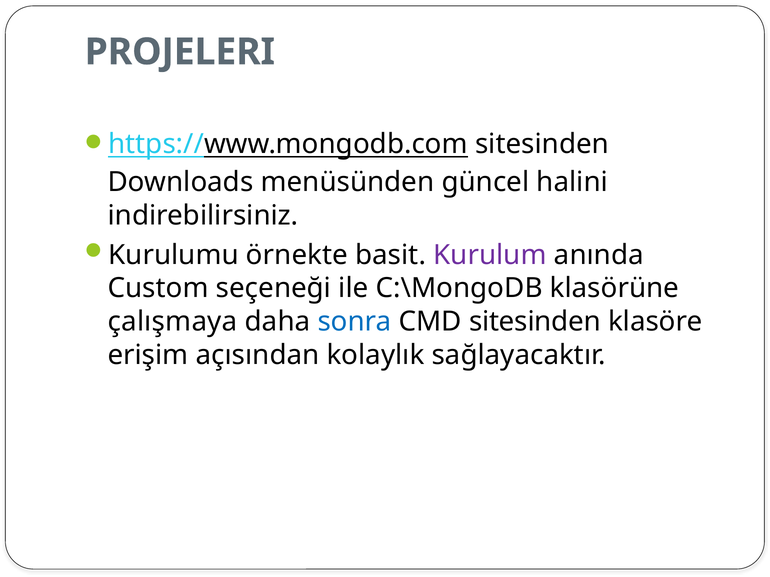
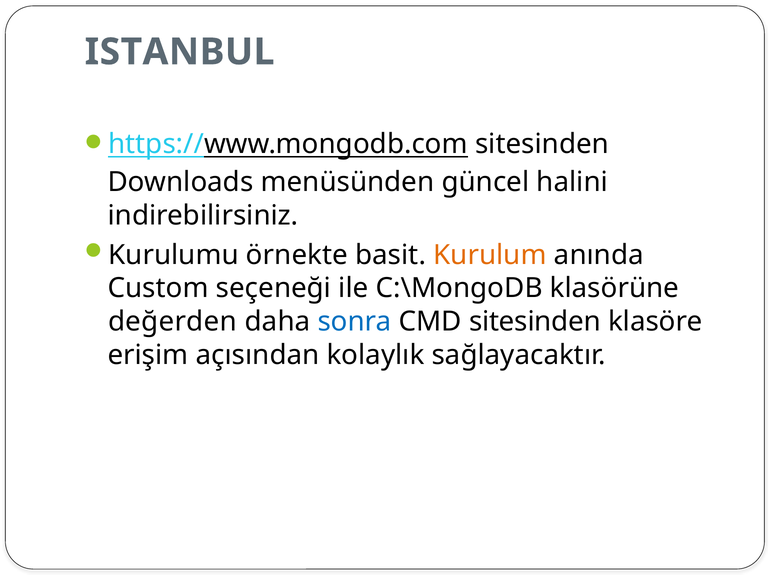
PROJELERI: PROJELERI -> ISTANBUL (180, 52)
Kurulum colour: purple -> orange (490, 255)
çalışmaya: çalışmaya -> değerden (173, 322)
